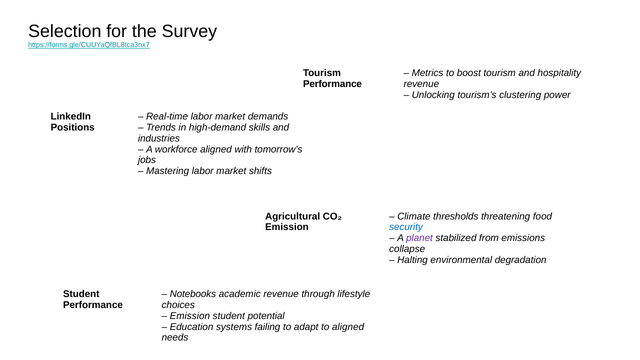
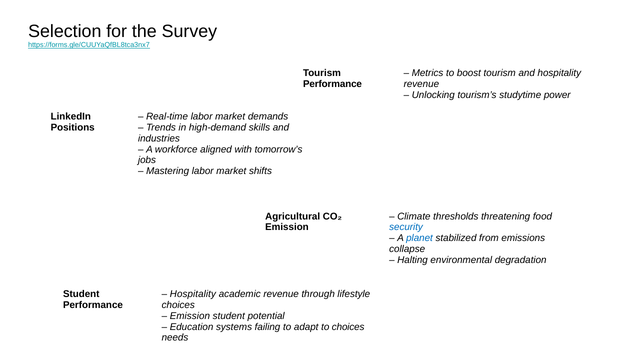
clustering: clustering -> studytime (520, 95)
planet colour: purple -> blue (419, 238)
Notebooks: Notebooks -> Hospitality (193, 294)
to aligned: aligned -> choices (348, 327)
